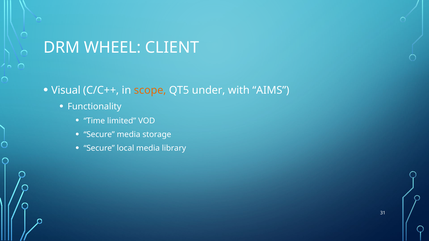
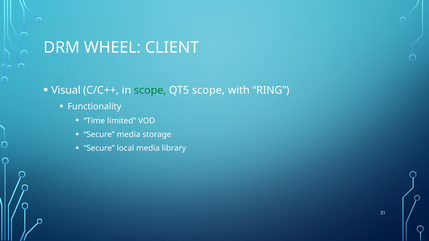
scope colour: orange -> green (150, 91)
QT5 under: under -> scope (208, 91)
AIMS: AIMS -> RING (271, 91)
